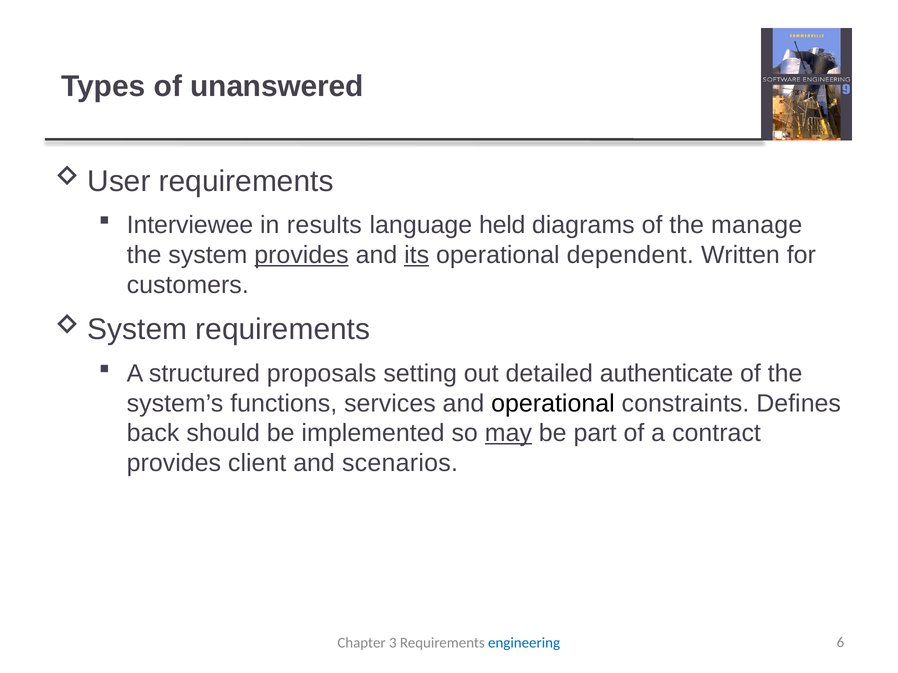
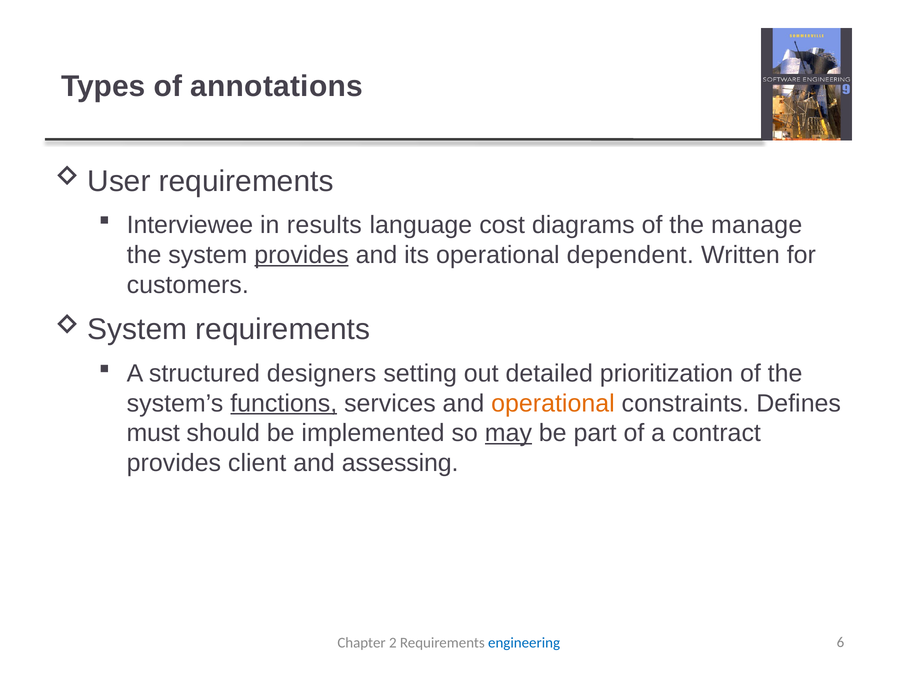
unanswered: unanswered -> annotations (277, 86)
held: held -> cost (502, 225)
its underline: present -> none (417, 255)
proposals: proposals -> designers (322, 374)
authenticate: authenticate -> prioritization (667, 374)
functions underline: none -> present (284, 404)
operational colour: black -> orange (553, 404)
back: back -> must (153, 434)
scenarios: scenarios -> assessing (400, 463)
3: 3 -> 2 (393, 643)
